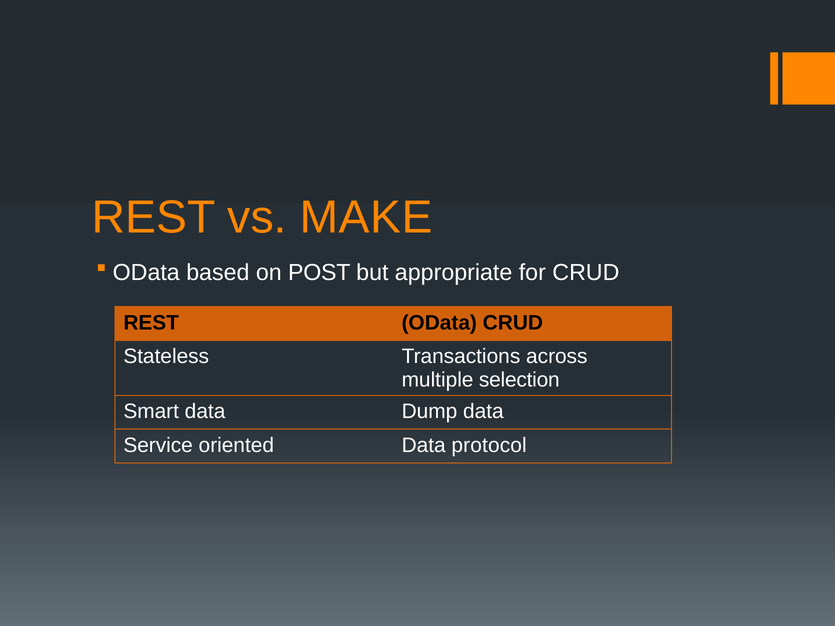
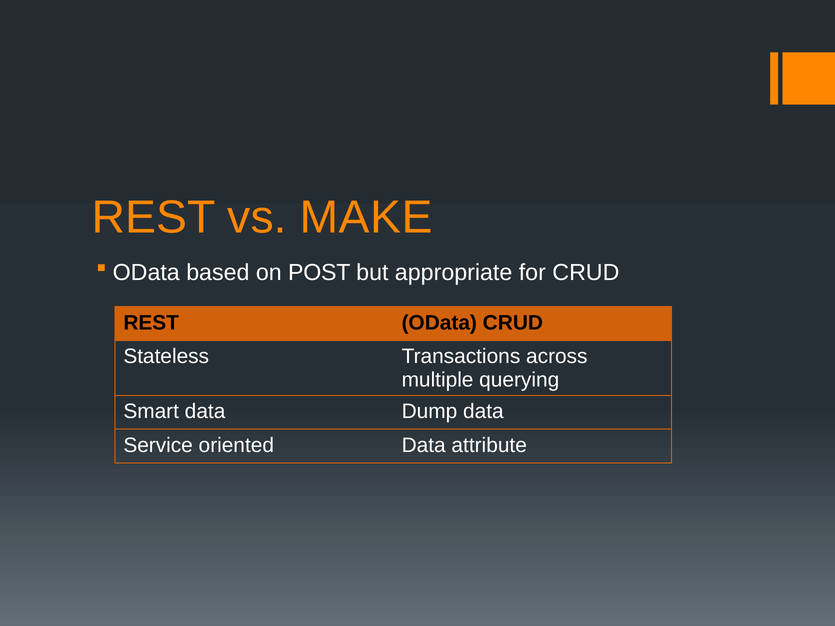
selection: selection -> querying (519, 380)
protocol: protocol -> attribute (489, 446)
